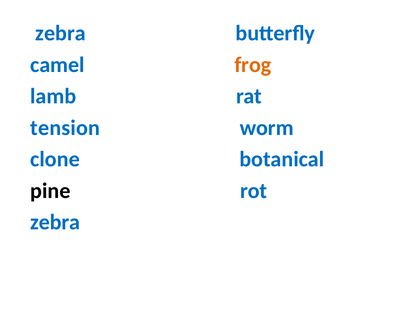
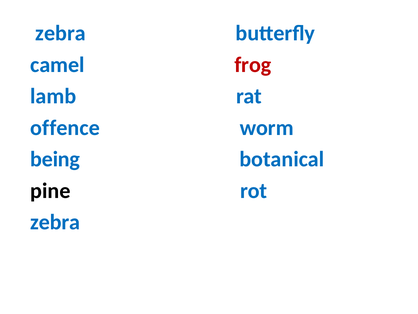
frog colour: orange -> red (253, 65)
tension: tension -> offence (65, 128)
clone: clone -> being (55, 159)
